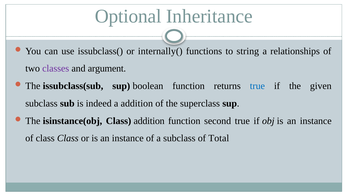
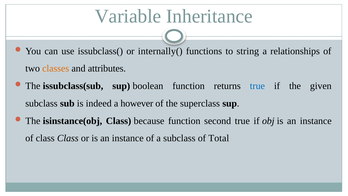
Optional: Optional -> Variable (128, 16)
classes colour: purple -> orange (56, 68)
argument: argument -> attributes (107, 68)
a addition: addition -> however (137, 103)
Class addition: addition -> because (149, 121)
